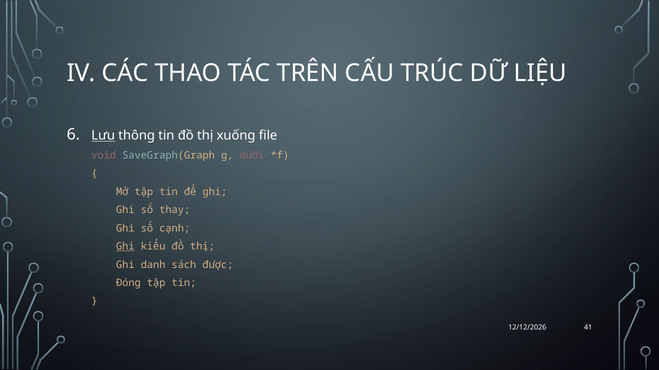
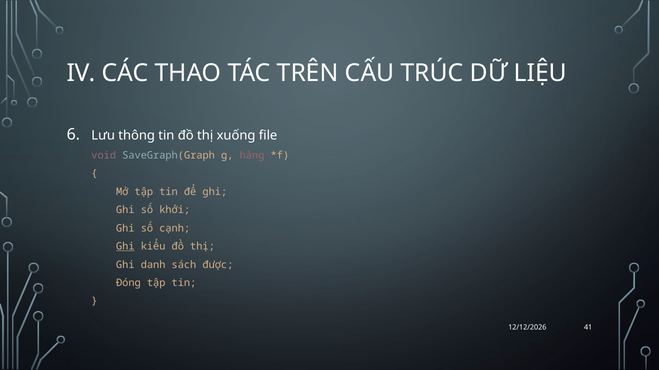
Lưu underline: present -> none (103, 136)
dưới: dưới -> hàng (252, 156)
thay: thay -> khởi (175, 210)
